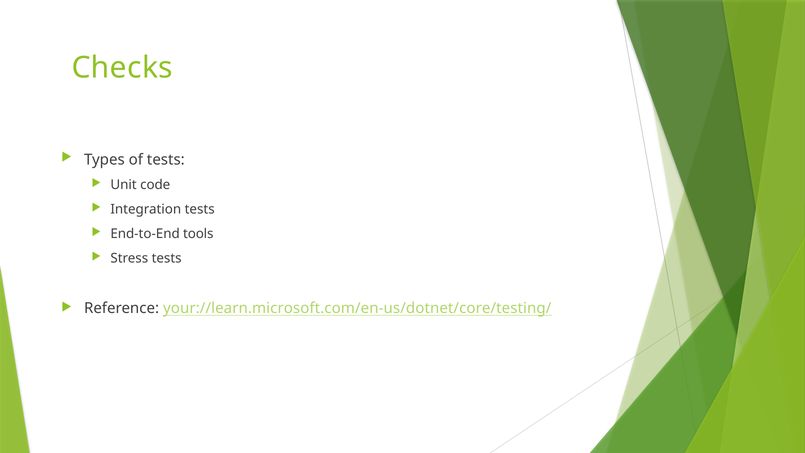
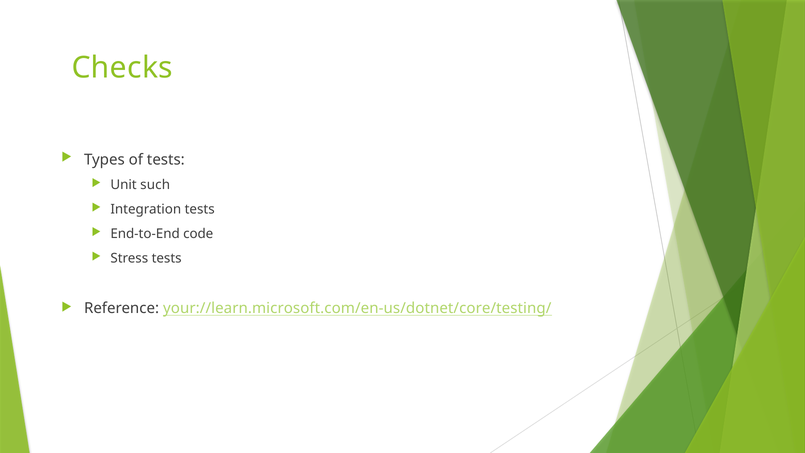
code: code -> such (155, 185)
tools: tools -> code (198, 234)
